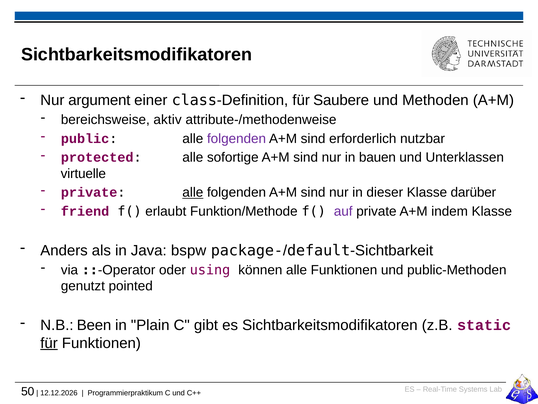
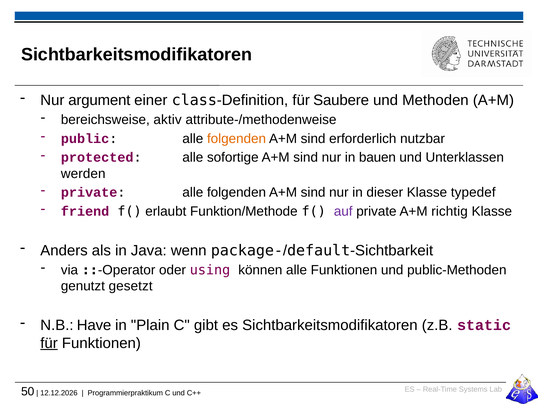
folgenden colour: purple -> orange (237, 138)
virtuelle: virtuelle -> werden (83, 173)
alle underline: present -> none (193, 192)
darüber: darüber -> typedef (473, 192)
indem: indem -> richtig (450, 211)
bspw: bspw -> wenn (189, 250)
pointed: pointed -> gesetzt (131, 286)
Been: Been -> Have (94, 325)
